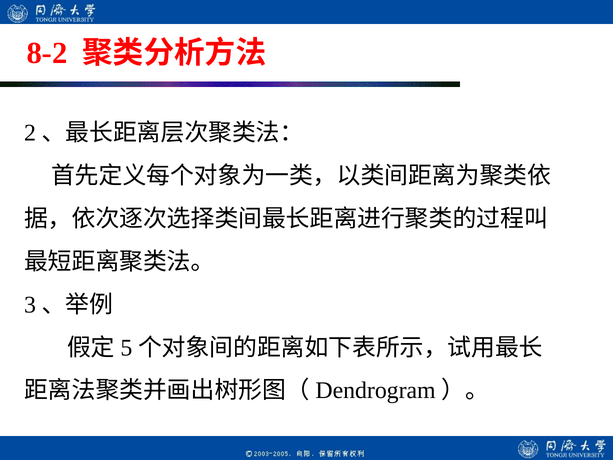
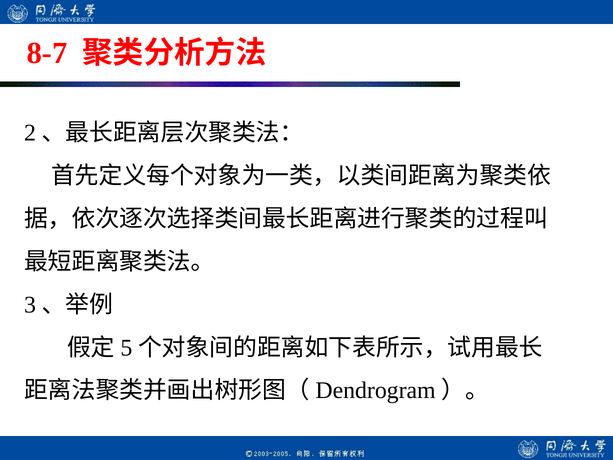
8-2: 8-2 -> 8-7 (47, 53)
